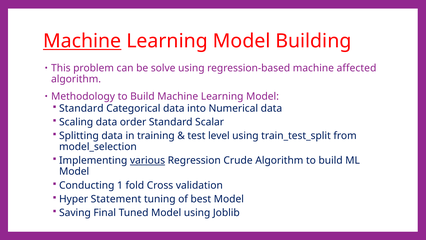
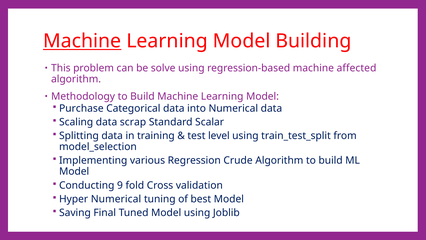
Standard: Standard -> Purchase (81, 108)
order: order -> scrap (133, 122)
various underline: present -> none (147, 160)
1: 1 -> 9 (120, 185)
Hyper Statement: Statement -> Numerical (116, 199)
